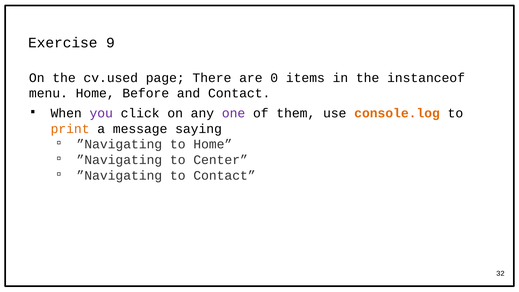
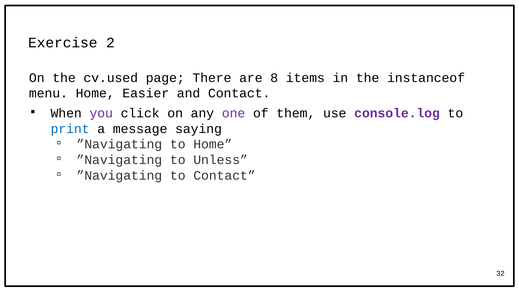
9: 9 -> 2 (110, 43)
0: 0 -> 8 (274, 78)
Before: Before -> Easier (146, 93)
console.log colour: orange -> purple (397, 113)
print colour: orange -> blue (70, 129)
Center: Center -> Unless (221, 160)
